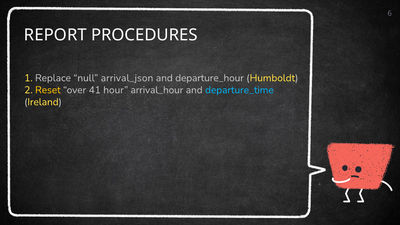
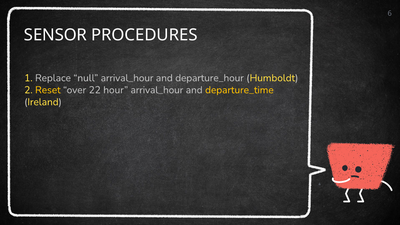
REPORT: REPORT -> SENSOR (55, 35)
null arrival_json: arrival_json -> arrival_hour (127, 78)
41: 41 -> 22 (95, 90)
departure_time colour: light blue -> yellow (239, 90)
